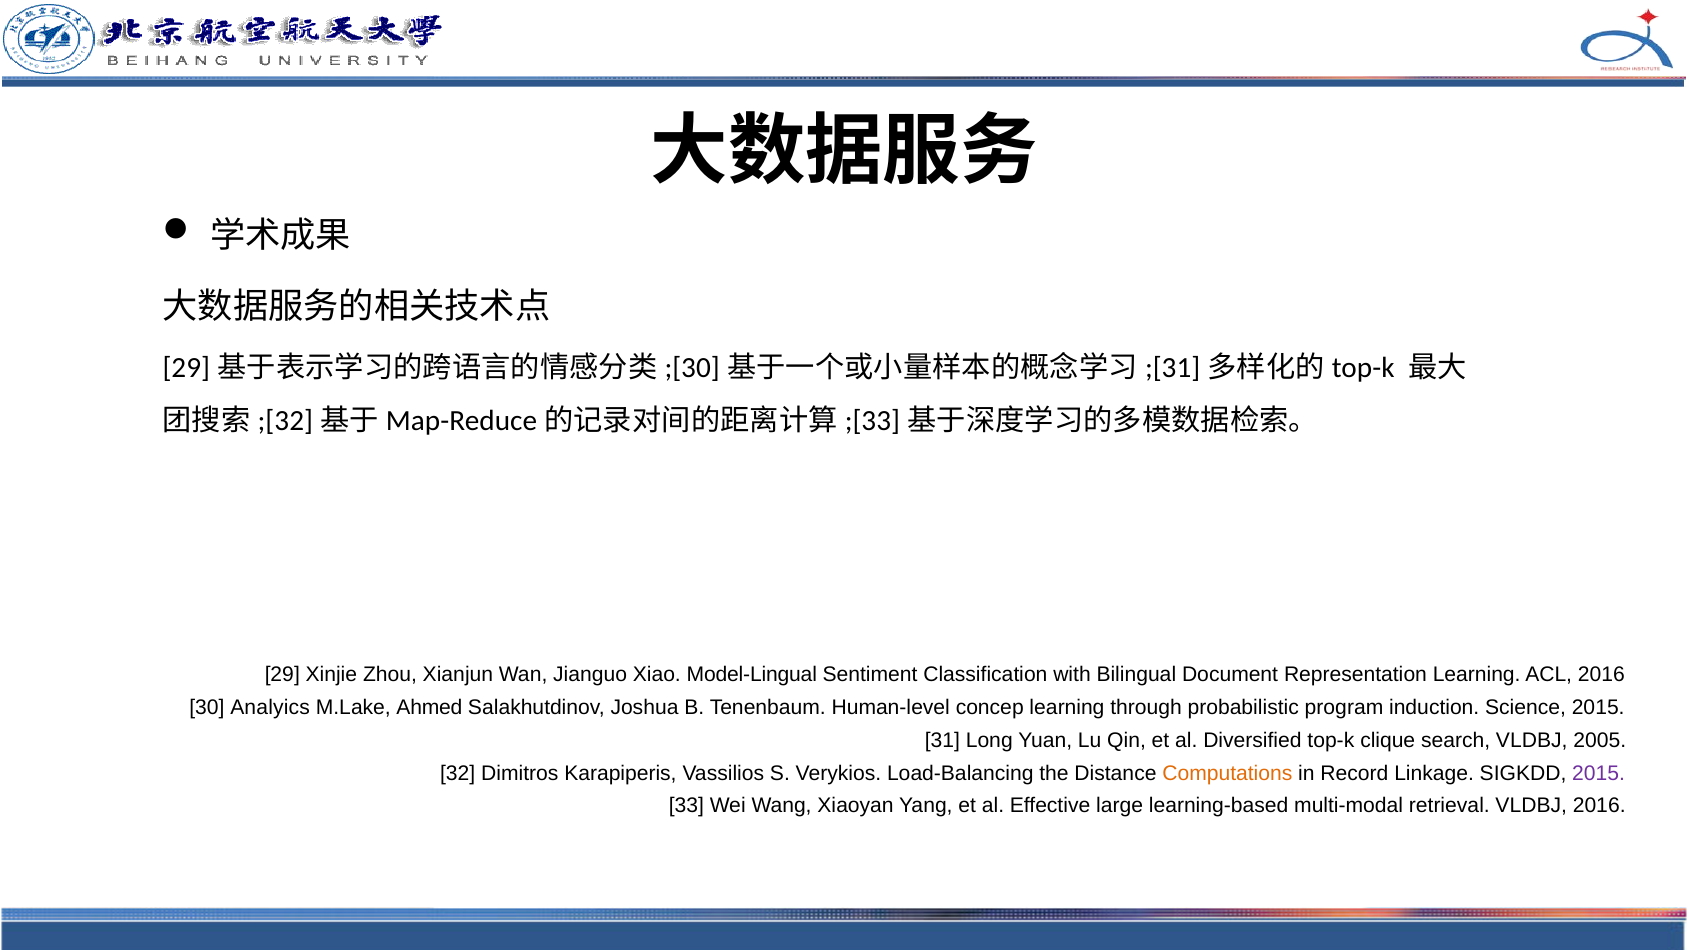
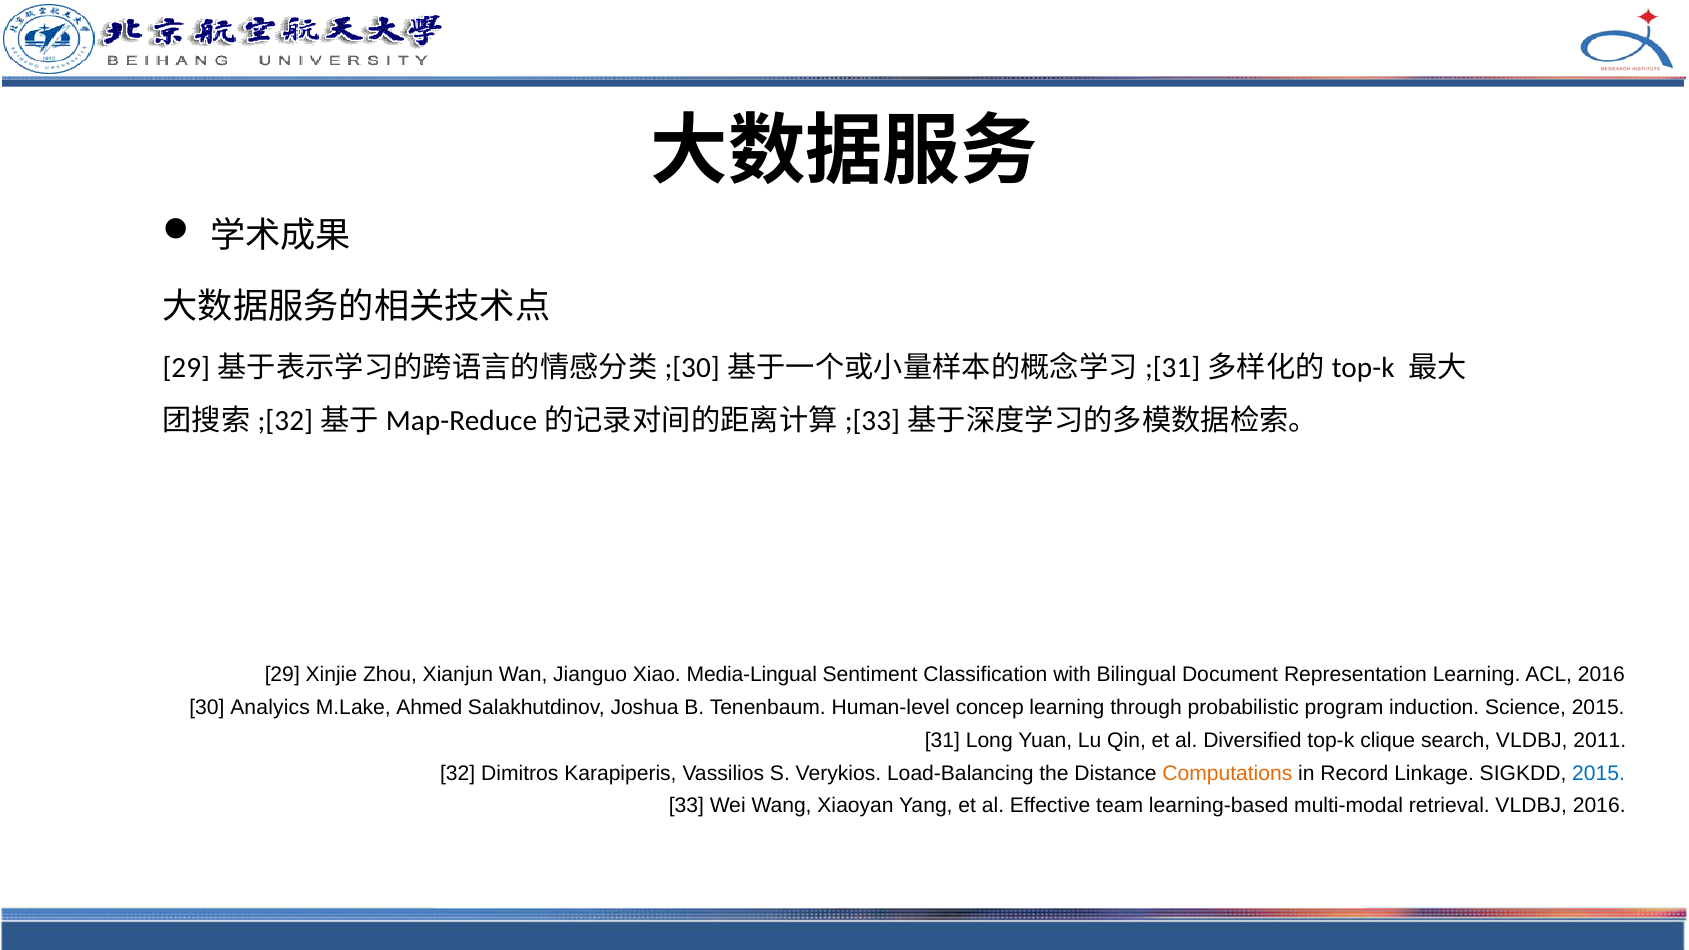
Model-Lingual: Model-Lingual -> Media-Lingual (752, 674)
2005: 2005 -> 2011 (1600, 740)
2015 colour: purple -> blue (1599, 773)
large: large -> team (1120, 806)
